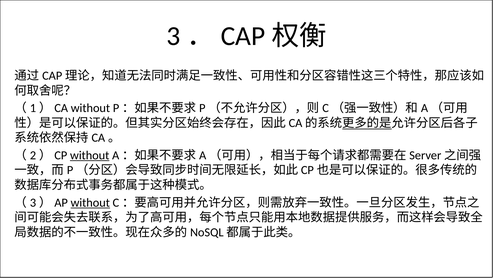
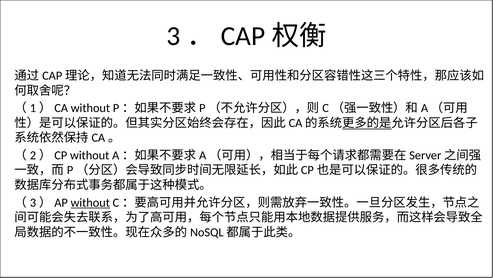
without underline: present -> none (90, 155)
